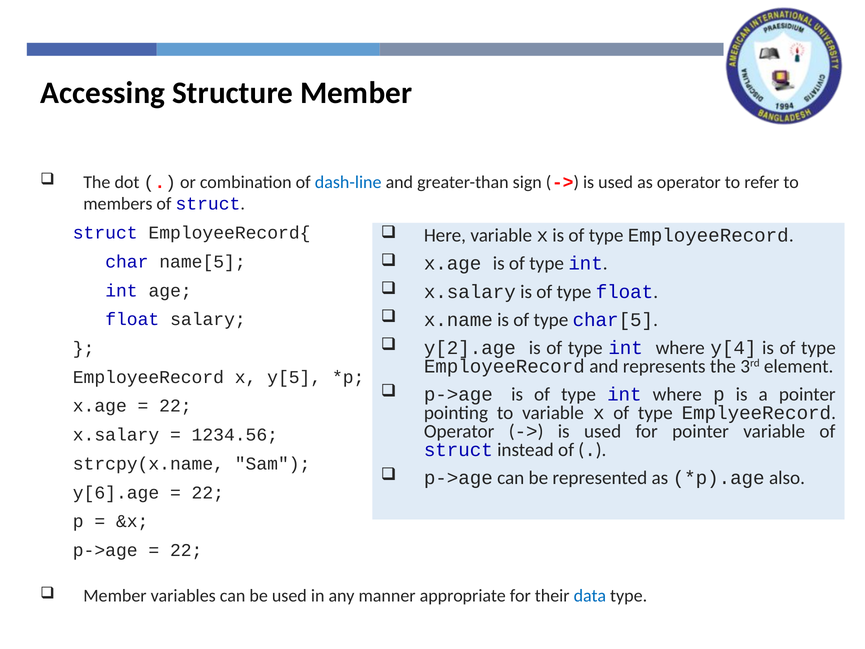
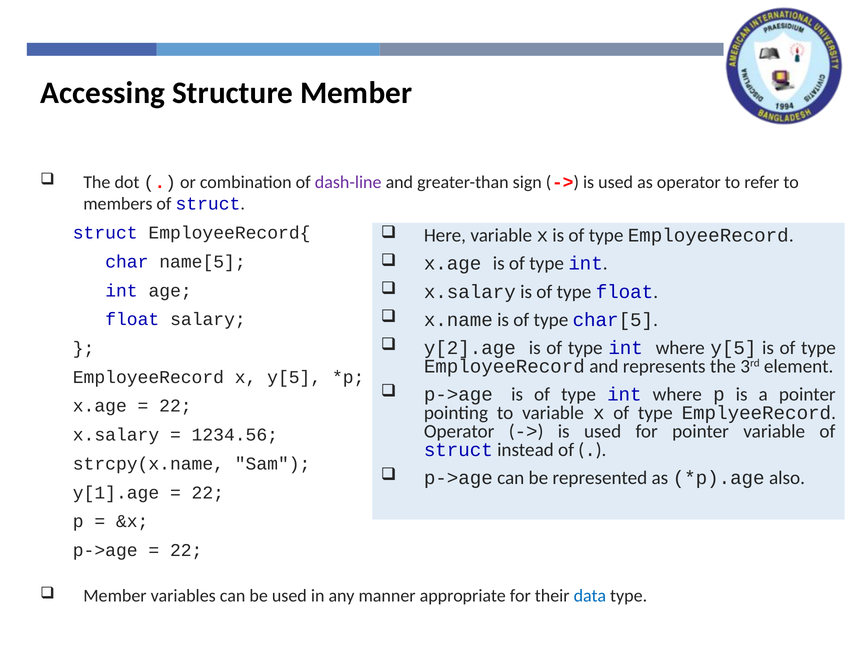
dash-line colour: blue -> purple (348, 182)
where y[4: y[4 -> y[5 (733, 348)
y[6].age: y[6].age -> y[1].age (116, 492)
